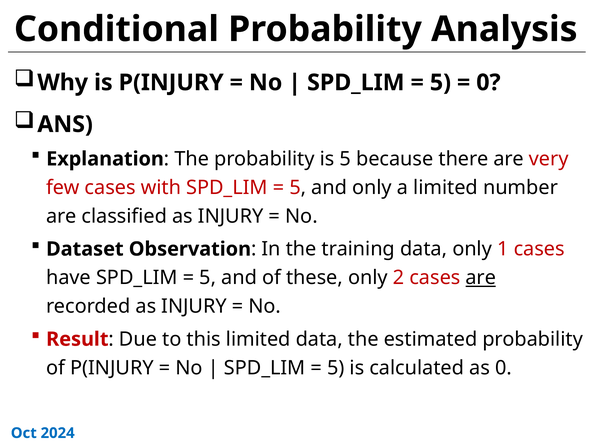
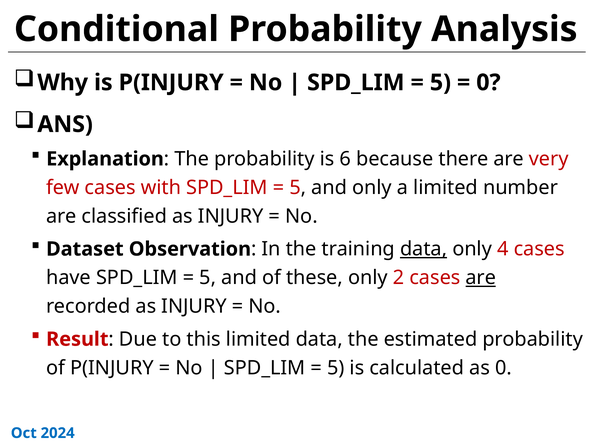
is 5: 5 -> 6 (345, 159)
data underline: none -> present (424, 249)
1: 1 -> 4 (503, 249)
